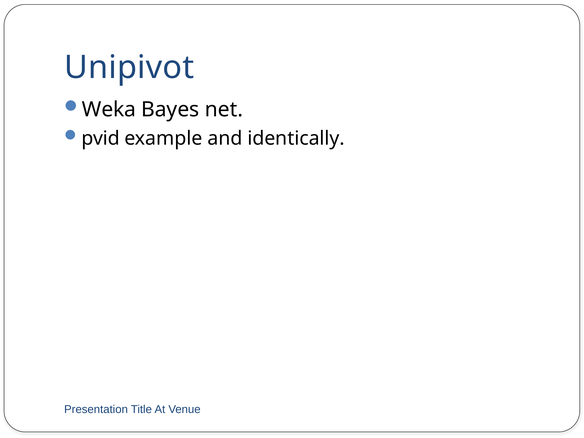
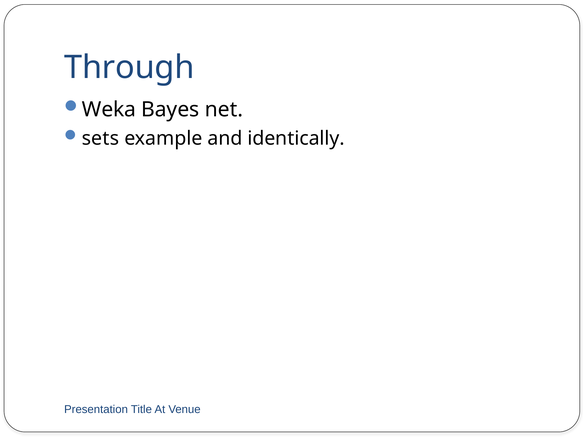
Unipivot: Unipivot -> Through (129, 67)
pvid: pvid -> sets (100, 138)
